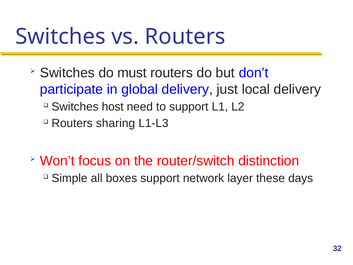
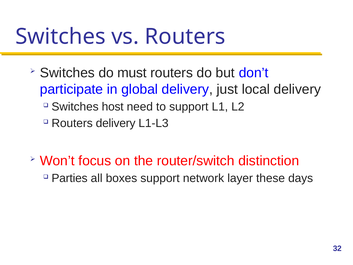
Routers sharing: sharing -> delivery (116, 123)
Simple: Simple -> Parties (70, 178)
